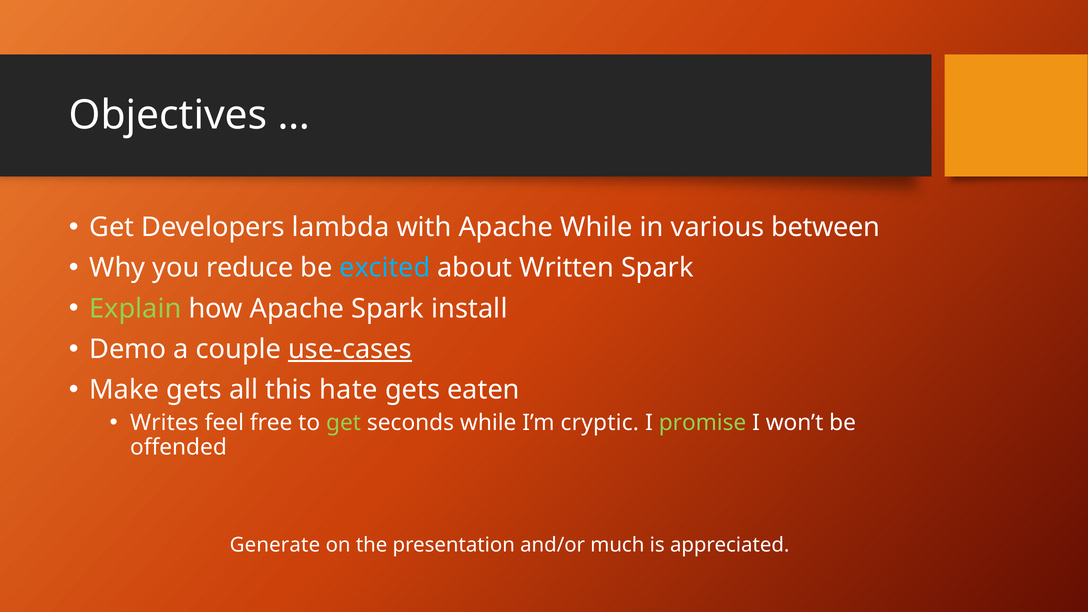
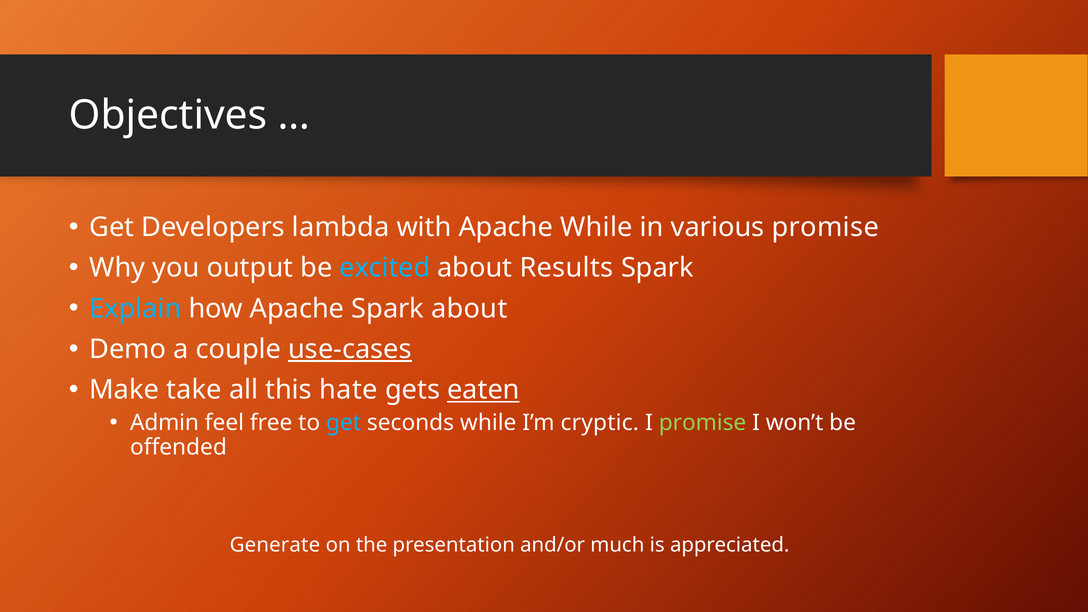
various between: between -> promise (825, 227)
reduce: reduce -> output (250, 268)
Written: Written -> Results (566, 268)
Explain colour: light green -> light blue (135, 309)
Spark install: install -> about (469, 309)
Make gets: gets -> take (194, 390)
eaten underline: none -> present (483, 390)
Writes: Writes -> Admin (165, 423)
get colour: light green -> light blue (344, 423)
